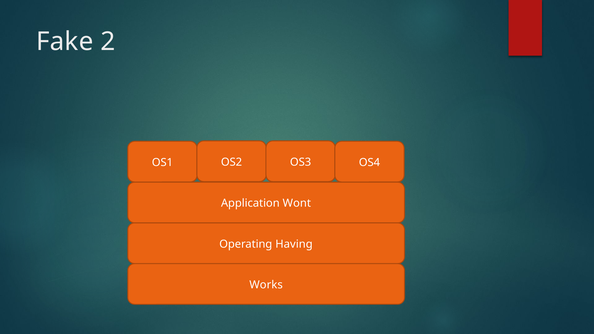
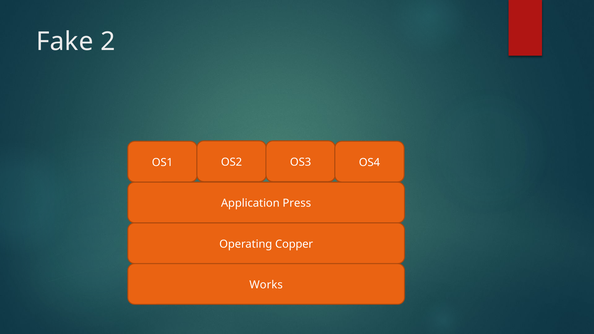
Wont: Wont -> Press (297, 203)
Having: Having -> Copper (294, 244)
